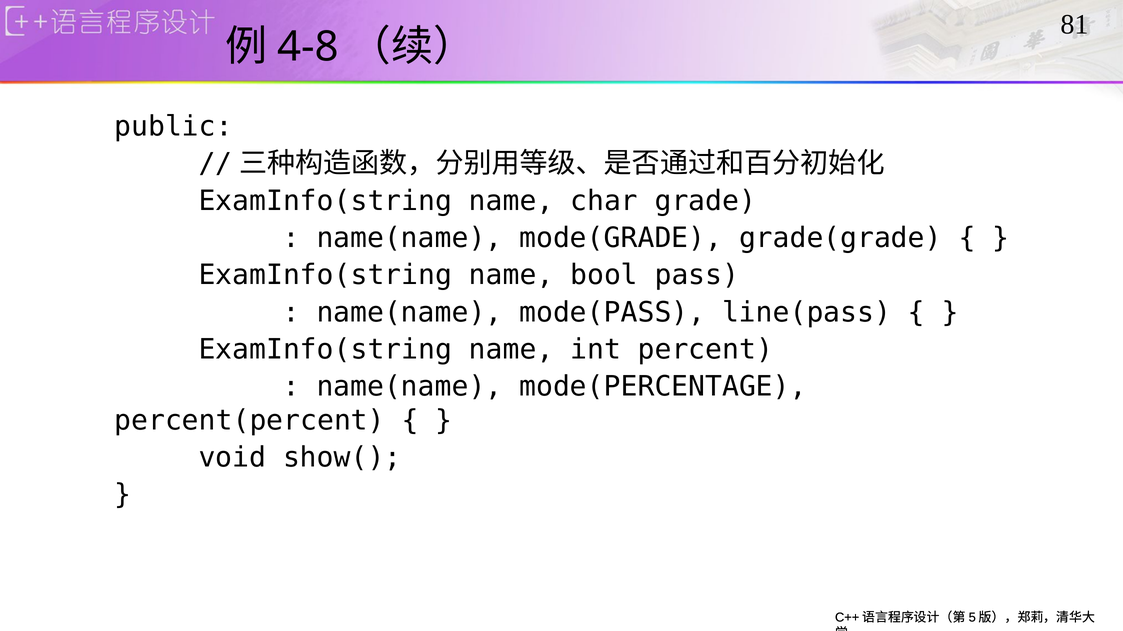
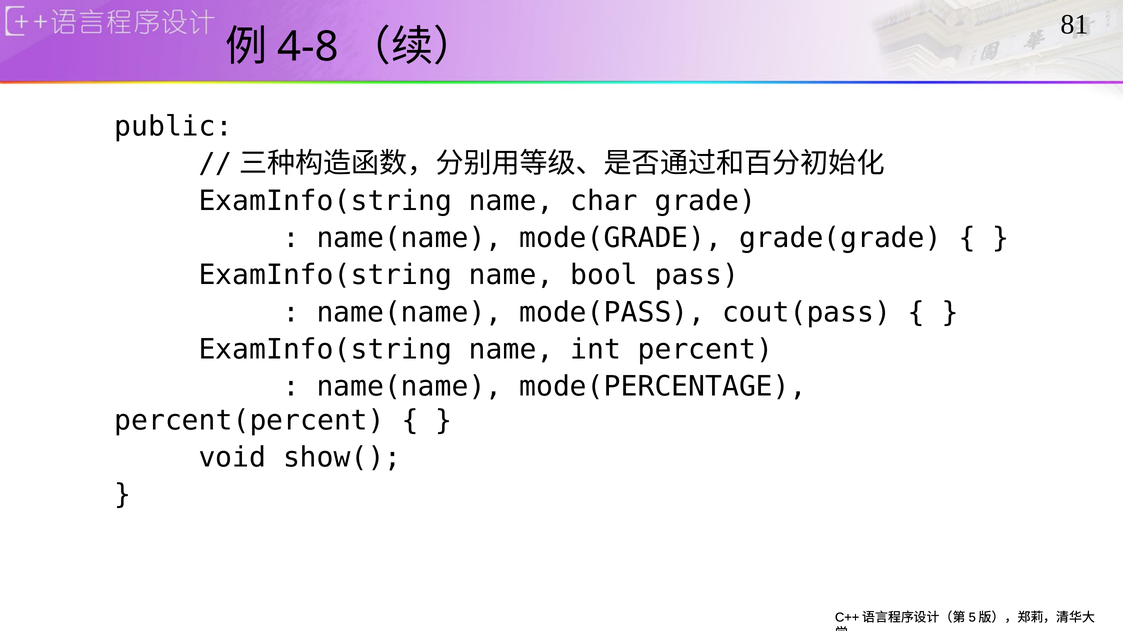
line(pass: line(pass -> cout(pass (807, 313)
